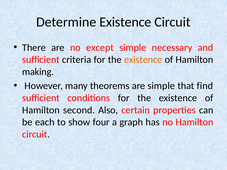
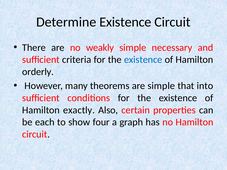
except: except -> weakly (100, 48)
existence colour: orange -> blue (143, 60)
making: making -> orderly (38, 72)
find: find -> into (205, 86)
second: second -> exactly (79, 110)
